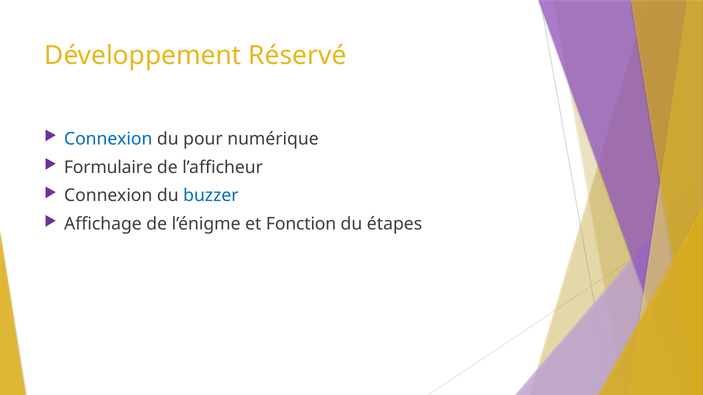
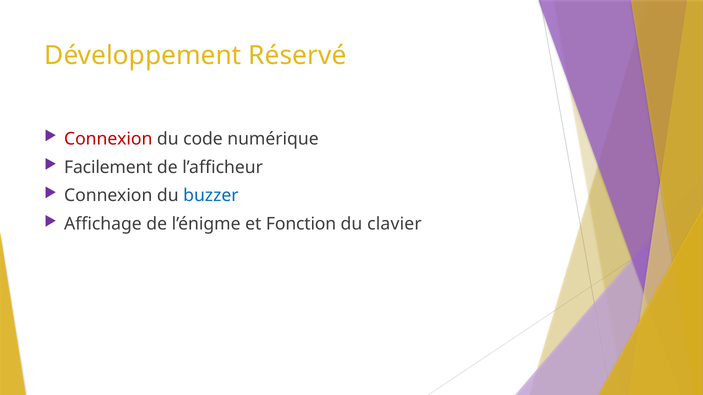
Connexion colour: blue -> red (108, 139)
pour: pour -> code (203, 139)
Formulaire: Formulaire -> Facilement (108, 167)
étapes: étapes -> clavier (394, 224)
